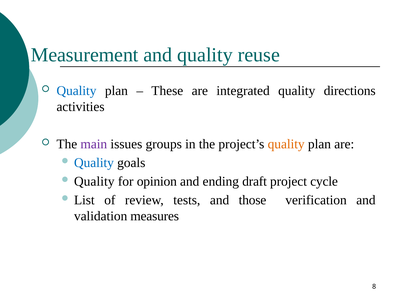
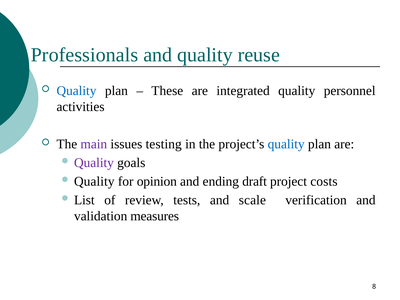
Measurement: Measurement -> Professionals (85, 55)
directions: directions -> personnel (350, 91)
groups: groups -> testing (164, 144)
quality colour: orange -> blue (286, 144)
Quality colour: blue -> purple (94, 163)
cycle: cycle -> costs (324, 182)
those: those -> scale (252, 200)
